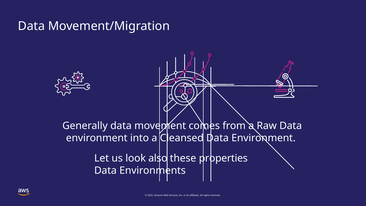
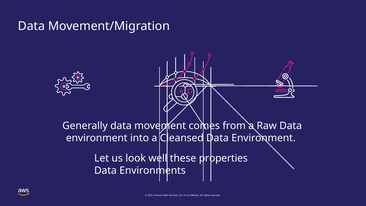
also: also -> well (158, 158)
